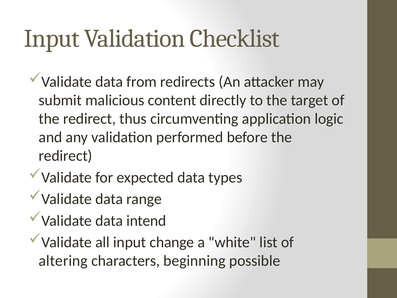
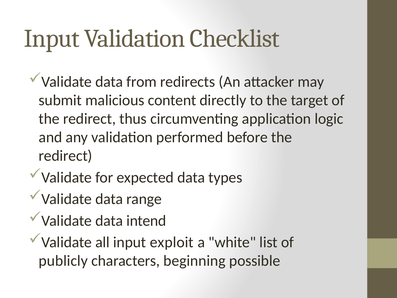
change: change -> exploit (172, 242)
altering: altering -> publicly (63, 261)
